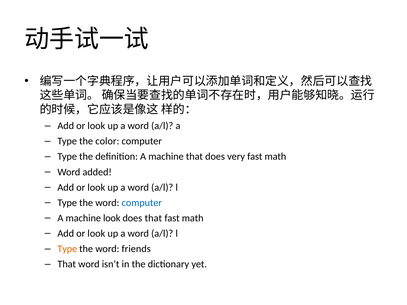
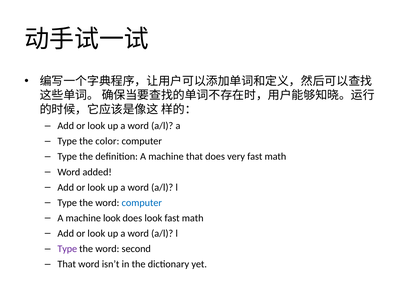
does that: that -> look (153, 218)
Type colour: orange -> purple (67, 249)
friends: friends -> second (136, 249)
